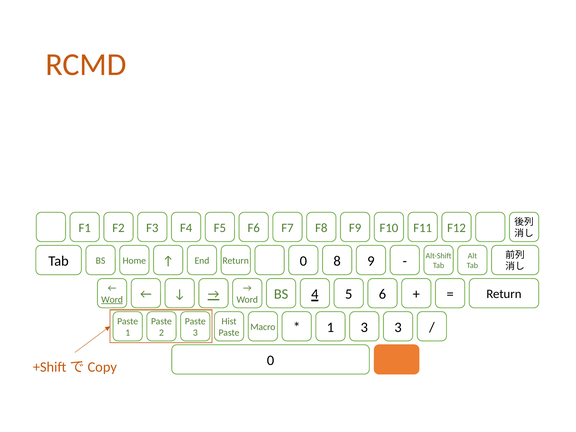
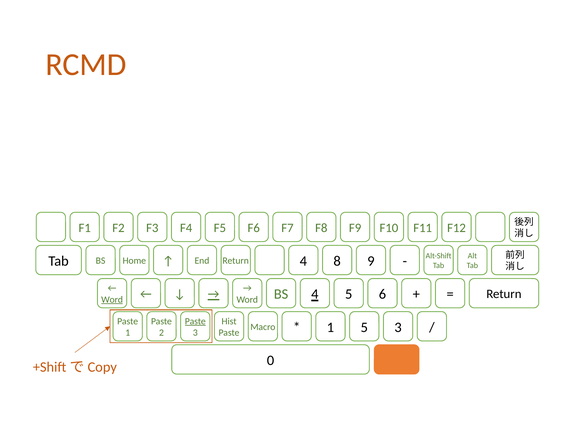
Return 0: 0 -> 4 (303, 261)
Paste underline: none -> present (195, 321)
1 3: 3 -> 5 (364, 327)
